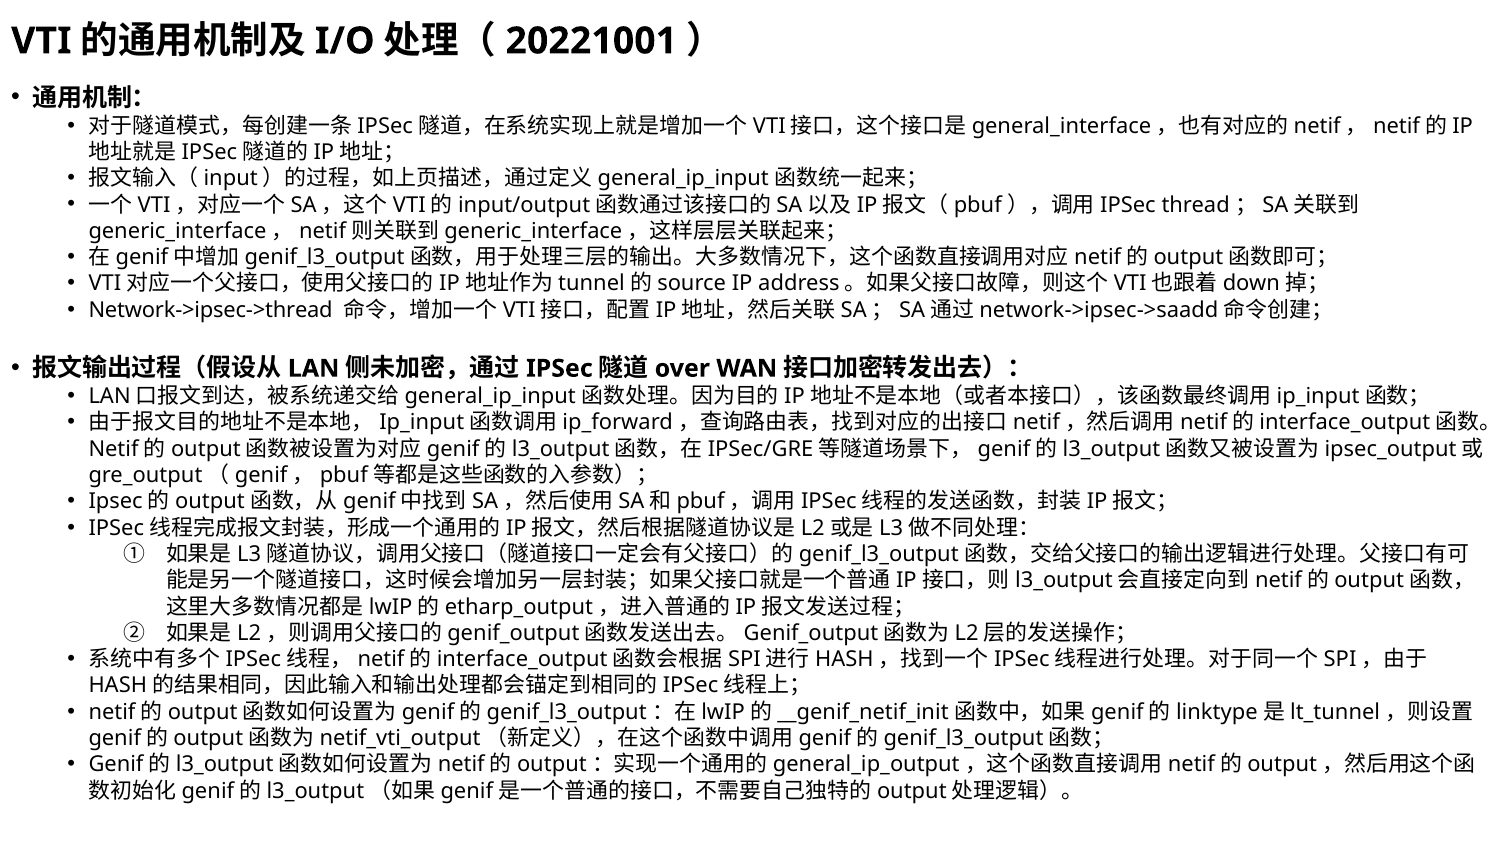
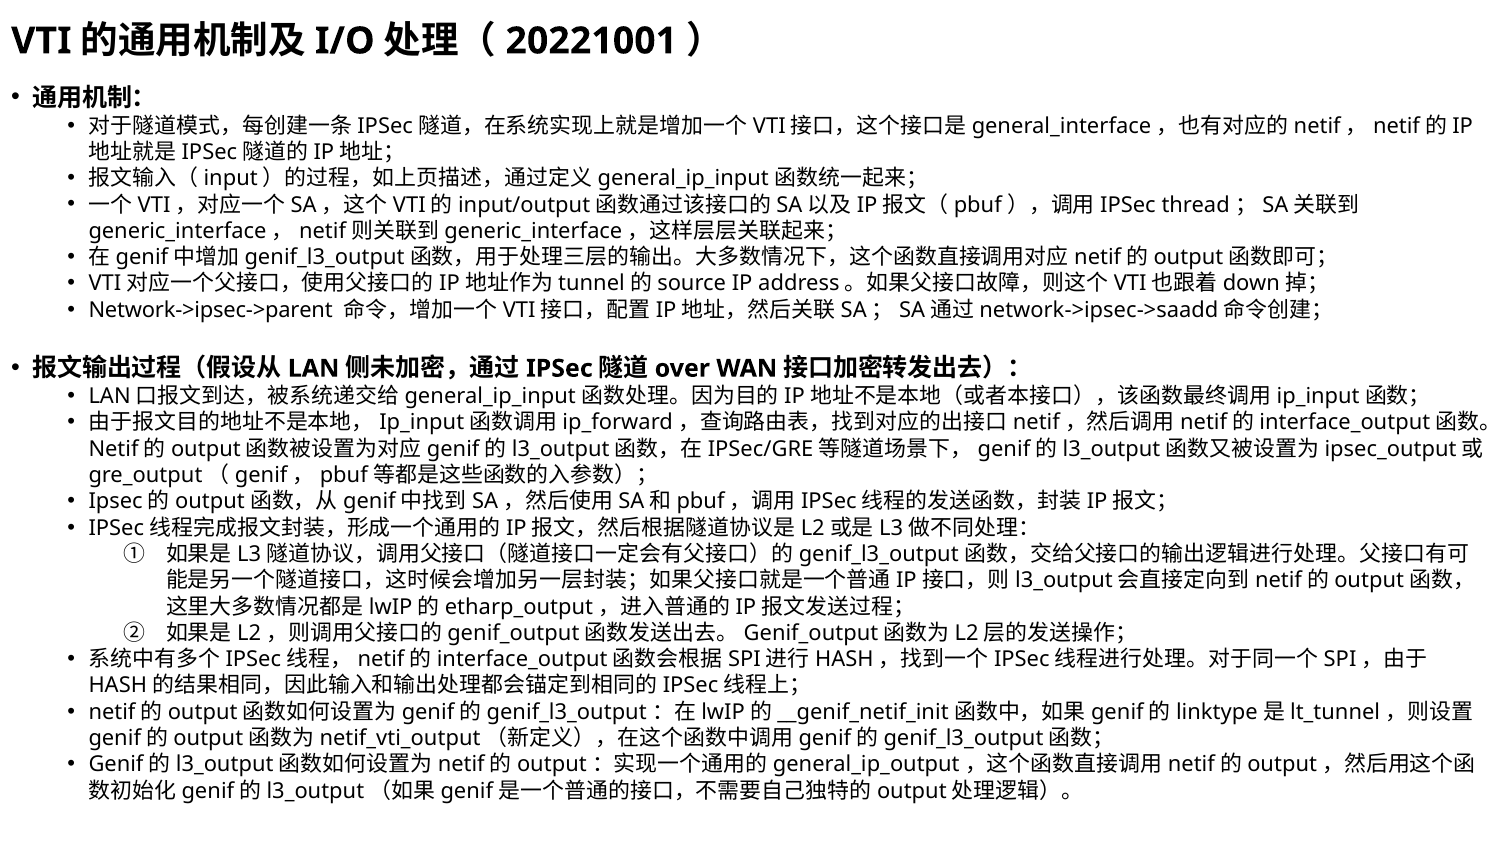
Network->ipsec->thread: Network->ipsec->thread -> Network->ipsec->parent (211, 310)
